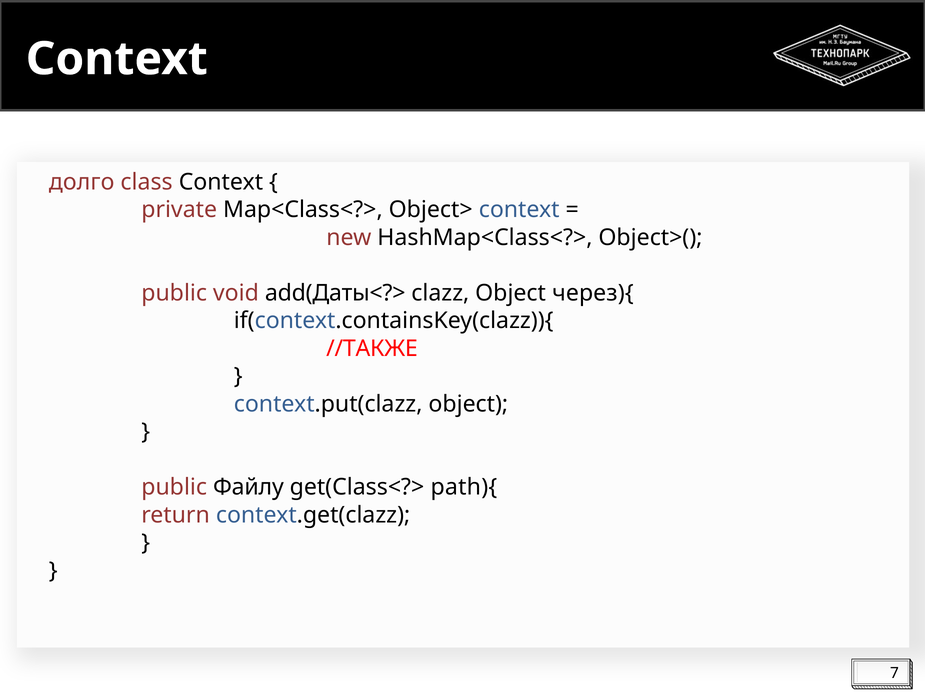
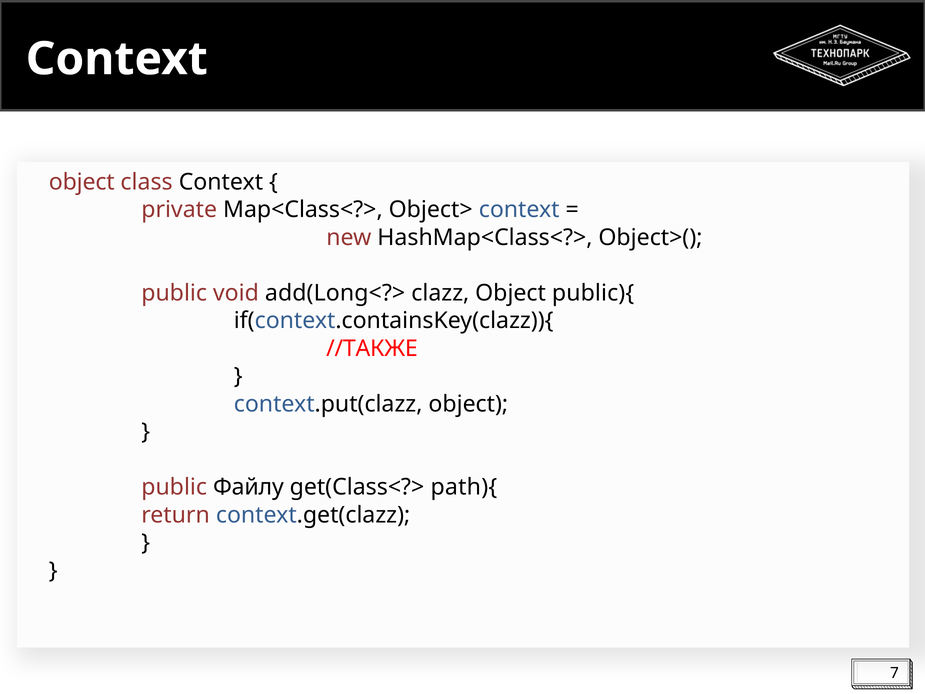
долго: долго -> object (82, 182)
add(Даты<?>: add(Даты<?> -> add(Long<?> (335, 293)
через){: через){ -> public){ (593, 293)
